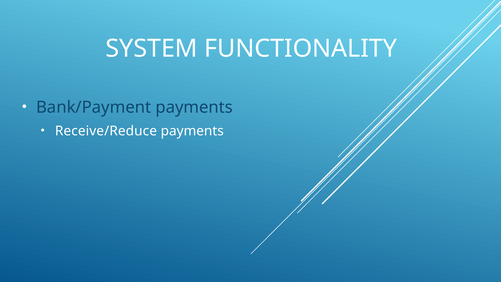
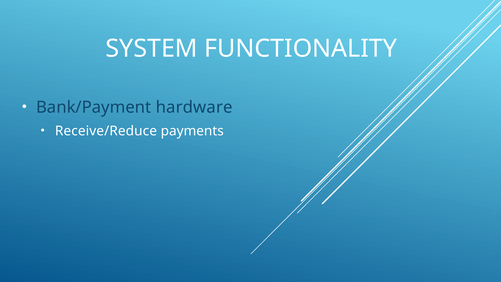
Bank/Payment payments: payments -> hardware (194, 107)
